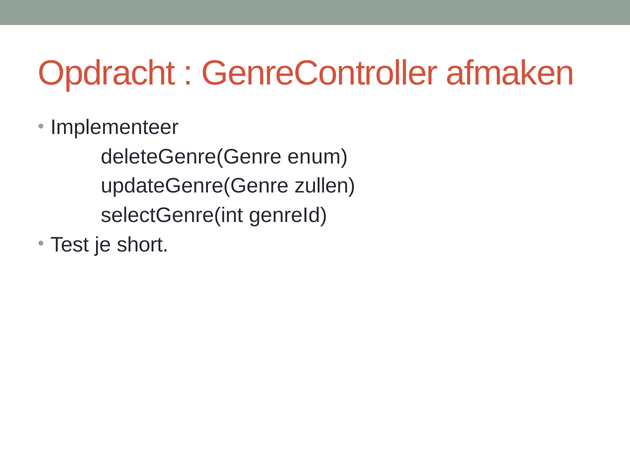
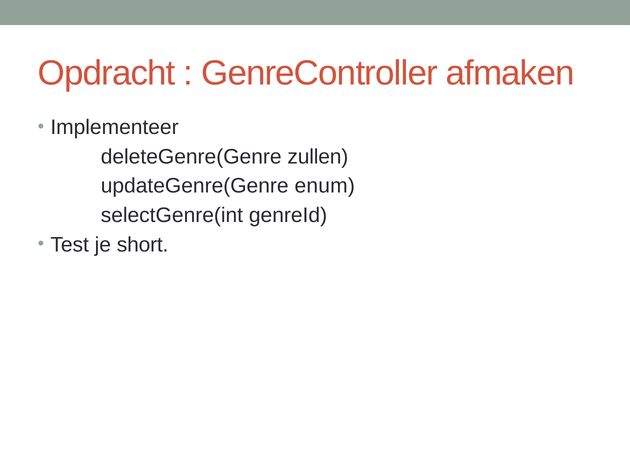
enum: enum -> zullen (318, 157)
zullen: zullen -> enum (325, 186)
